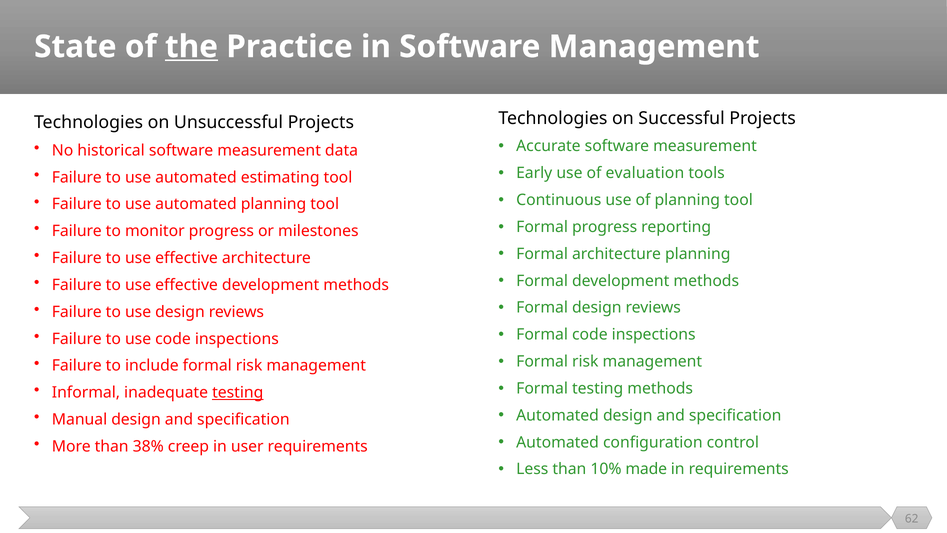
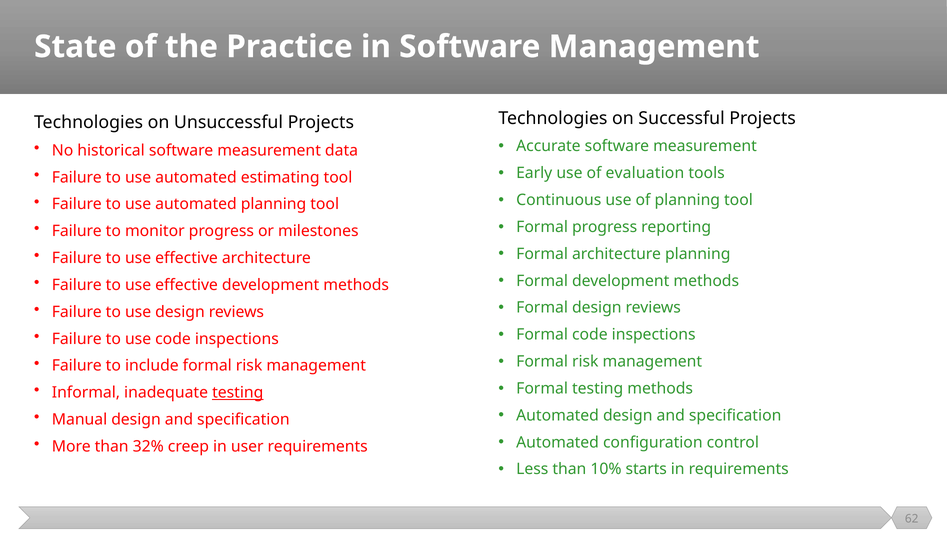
the underline: present -> none (191, 47)
38%: 38% -> 32% (148, 446)
made: made -> starts (646, 469)
